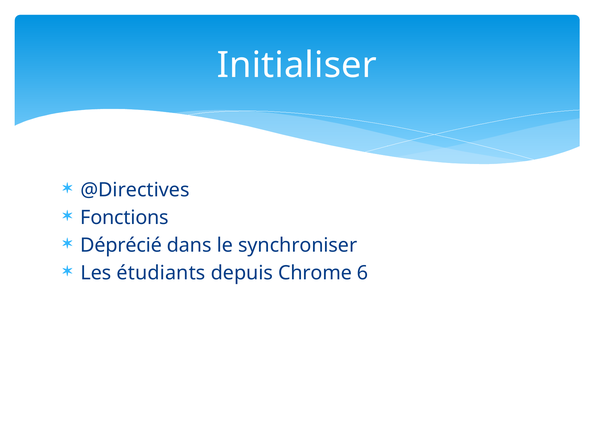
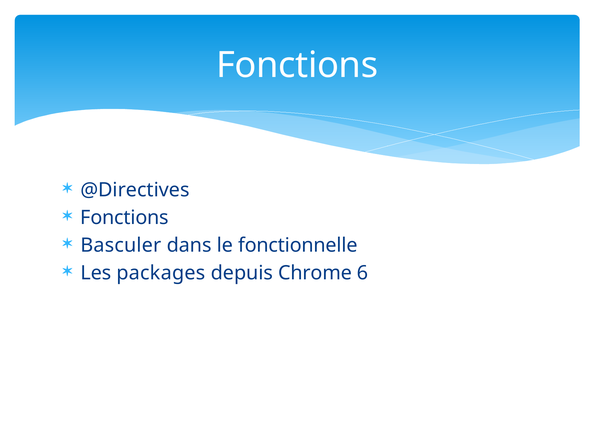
Initialiser: Initialiser -> Fonctions (297, 65)
Déprécié: Déprécié -> Basculer (121, 245)
synchroniser: synchroniser -> fonctionnelle (298, 245)
étudiants: étudiants -> packages (161, 273)
